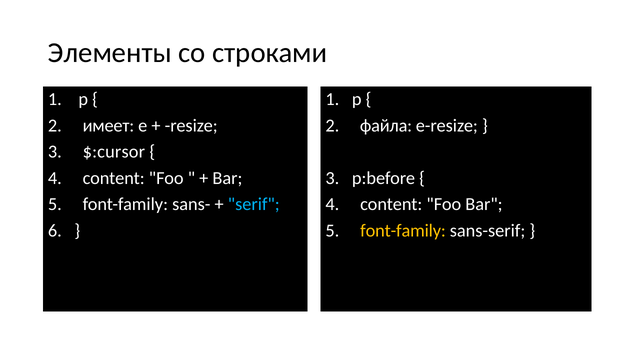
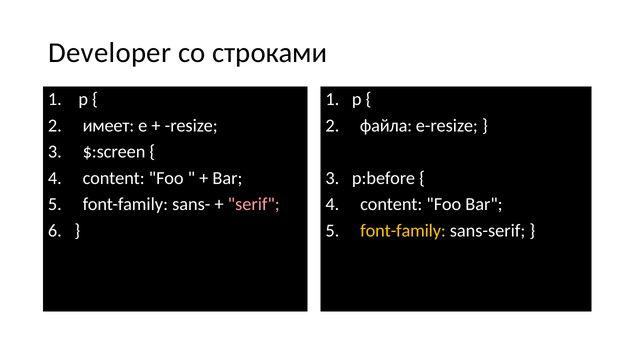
Элементы: Элементы -> Developer (110, 53)
$:cursor: $:cursor -> $:screen (114, 152)
serif colour: light blue -> pink (254, 205)
